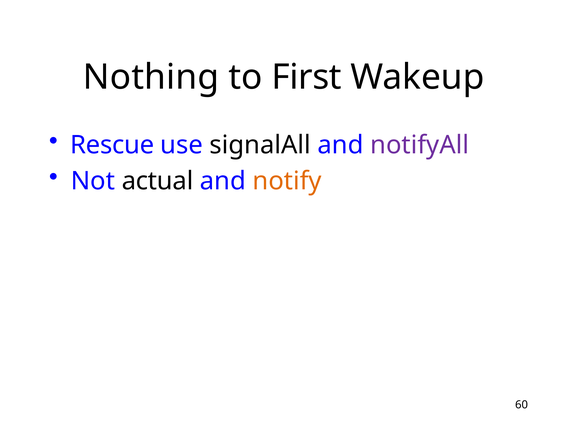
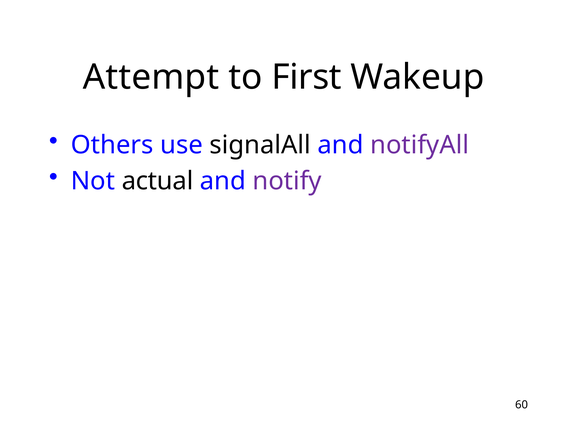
Nothing: Nothing -> Attempt (151, 77)
Rescue: Rescue -> Others (112, 145)
notify colour: orange -> purple (287, 181)
